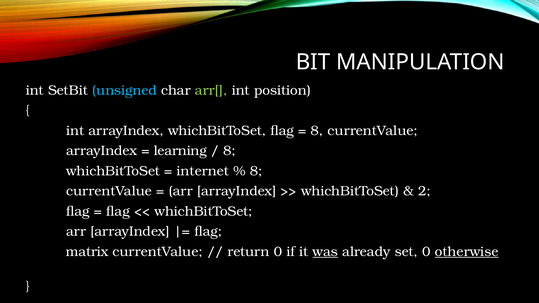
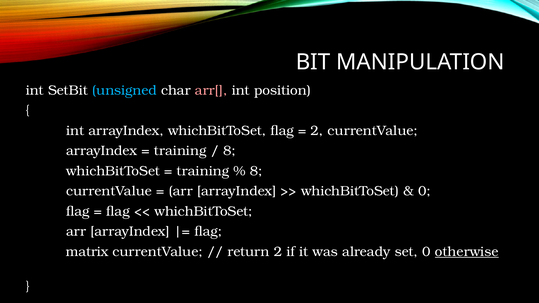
arr[ colour: light green -> pink (211, 90)
8: 8 -> 2 (317, 131)
learning: learning -> training (180, 151)
internet: internet -> training (203, 171)
2: 2 -> 0 (425, 191)
return 0: 0 -> 2 (278, 252)
was underline: present -> none (325, 252)
